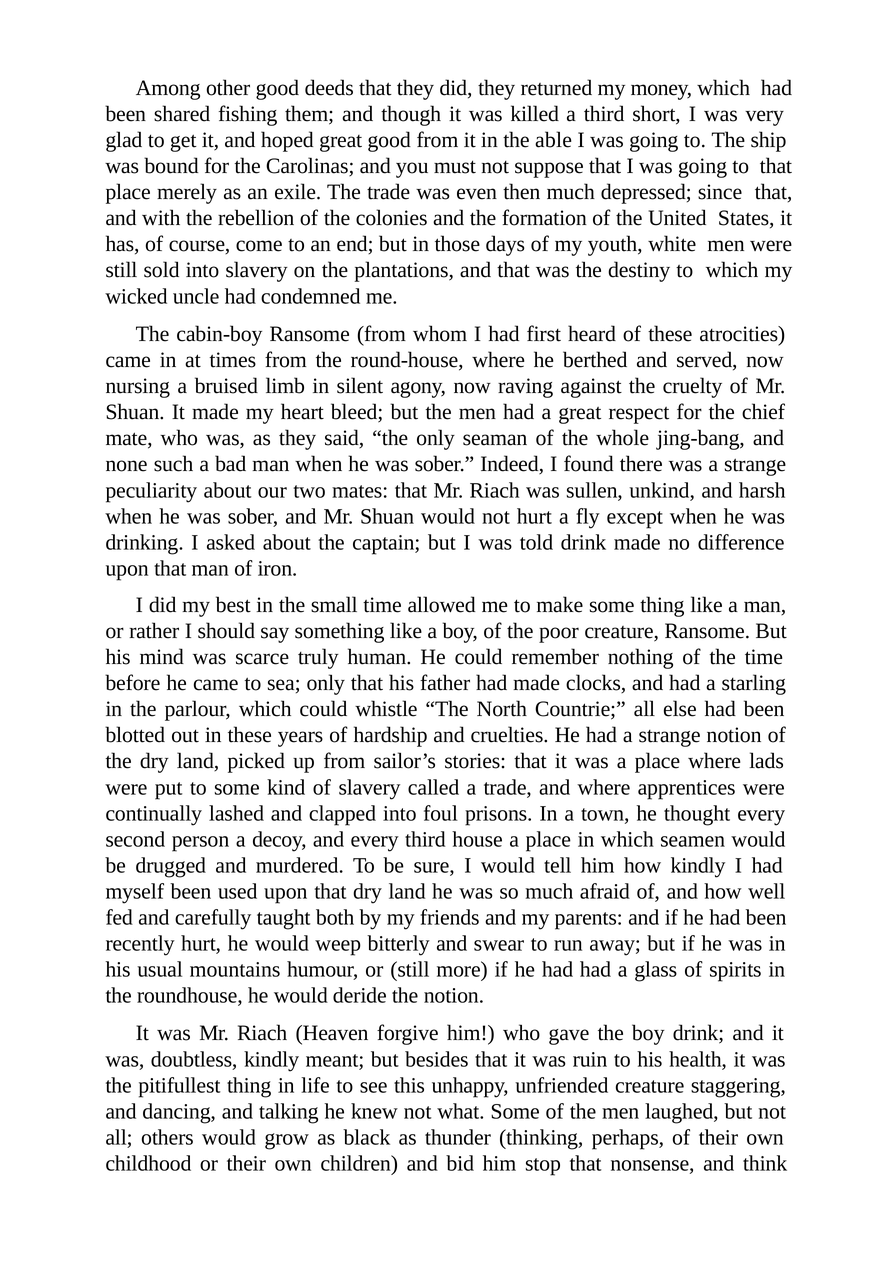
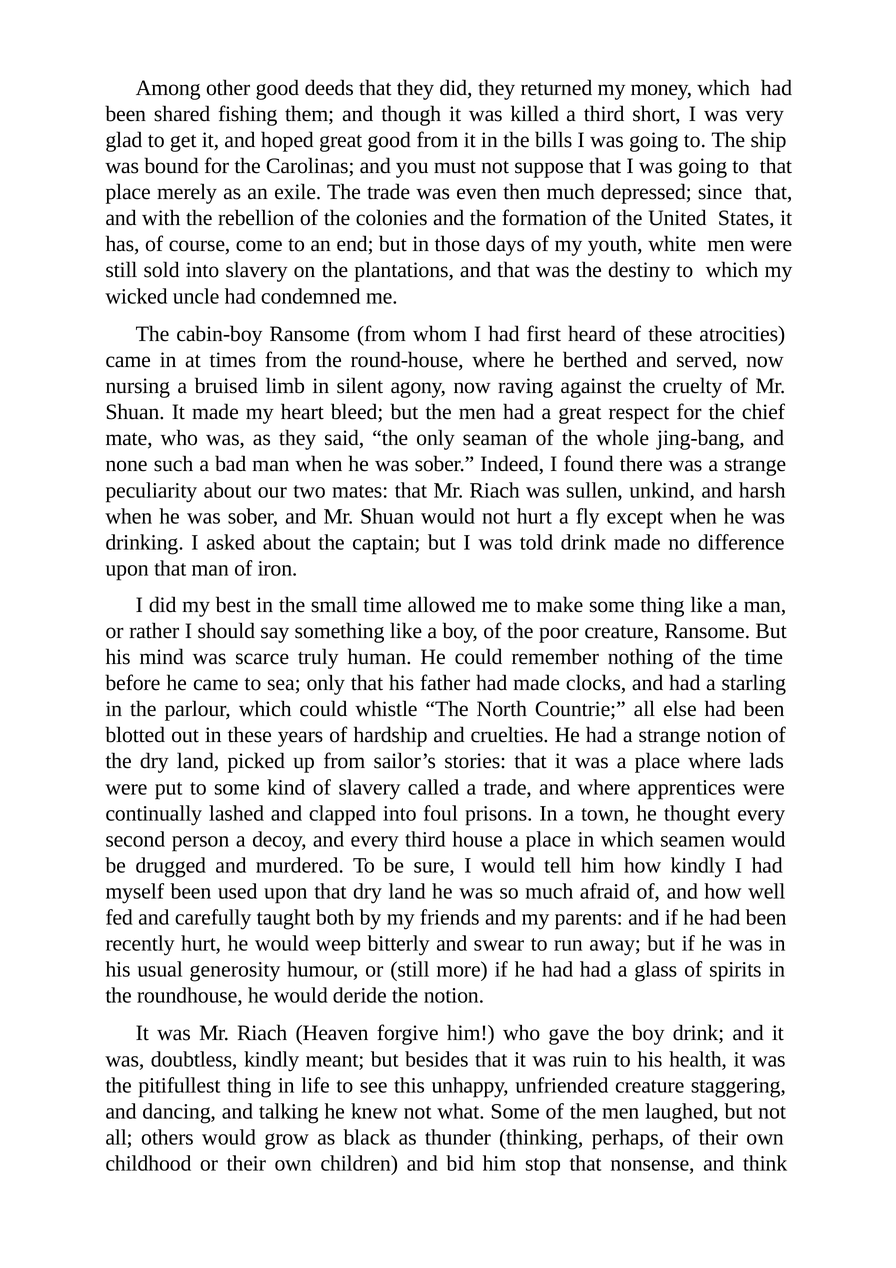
able: able -> bills (554, 140)
mountains: mountains -> generosity (235, 970)
